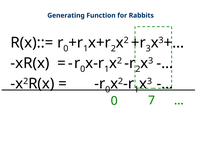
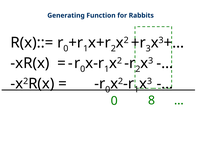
7: 7 -> 8 (152, 100)
